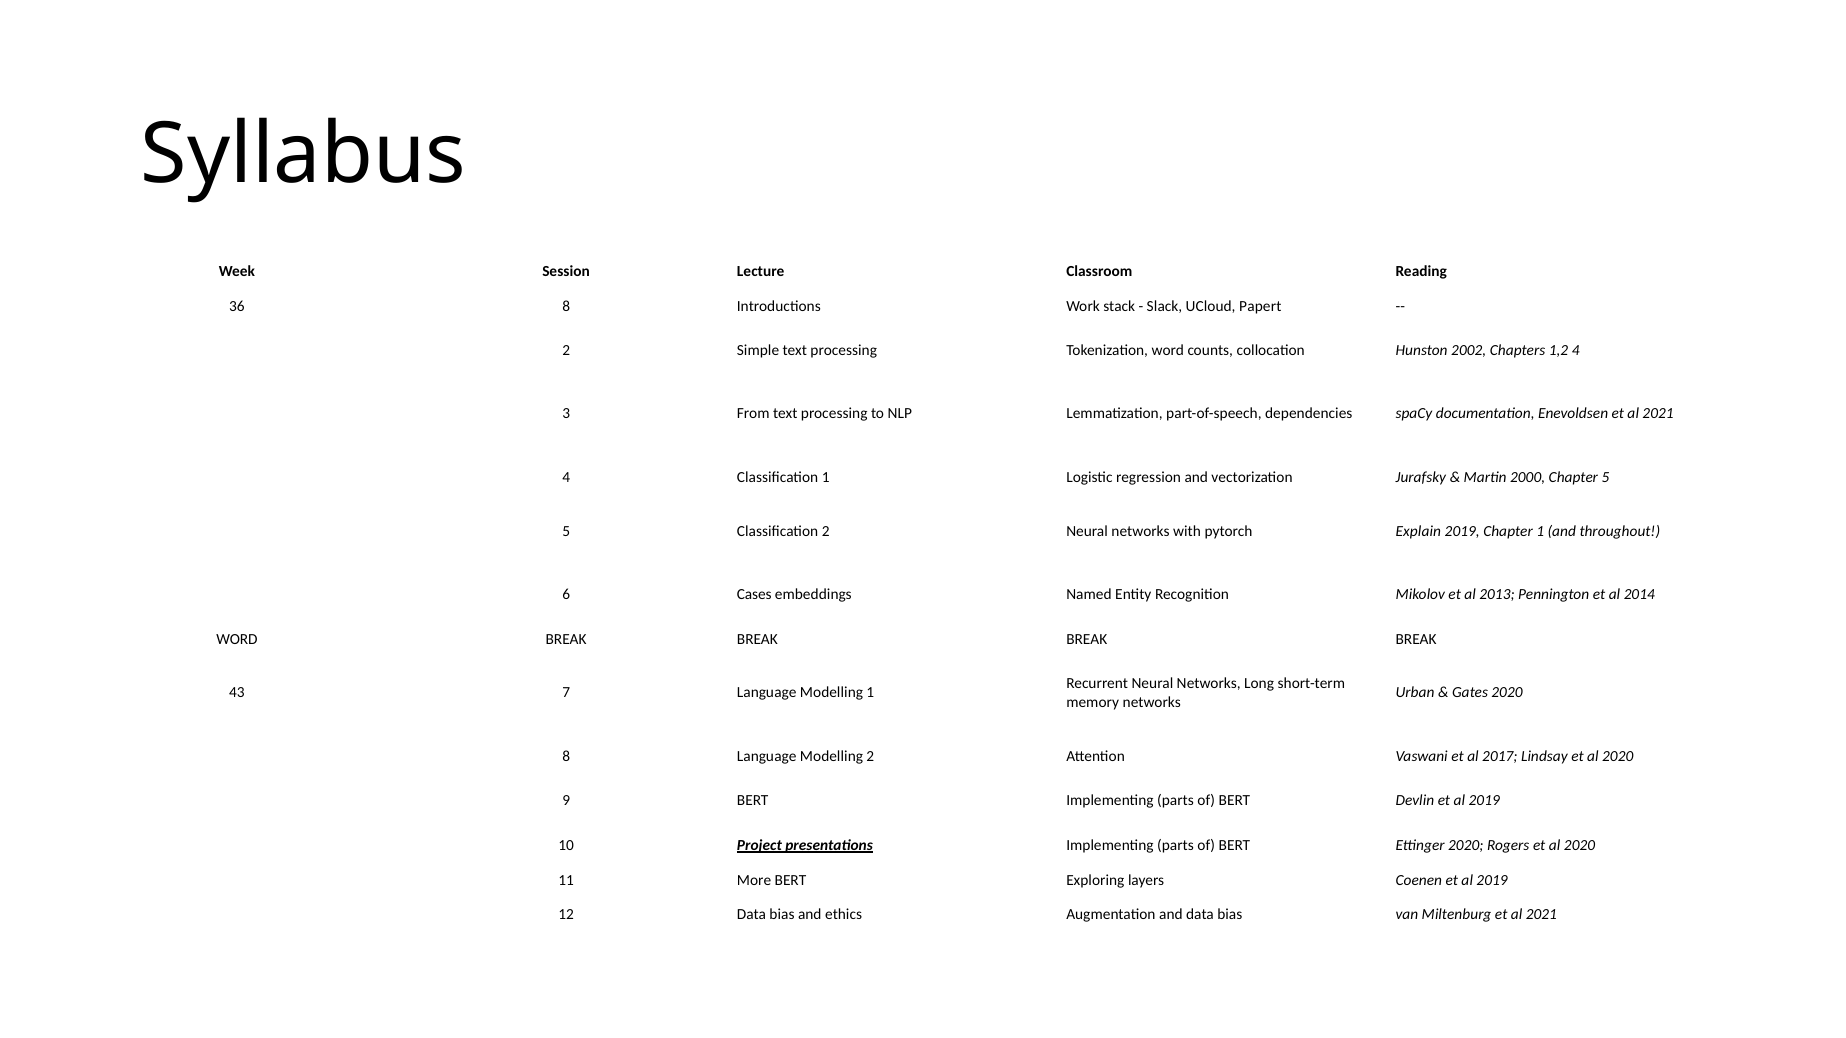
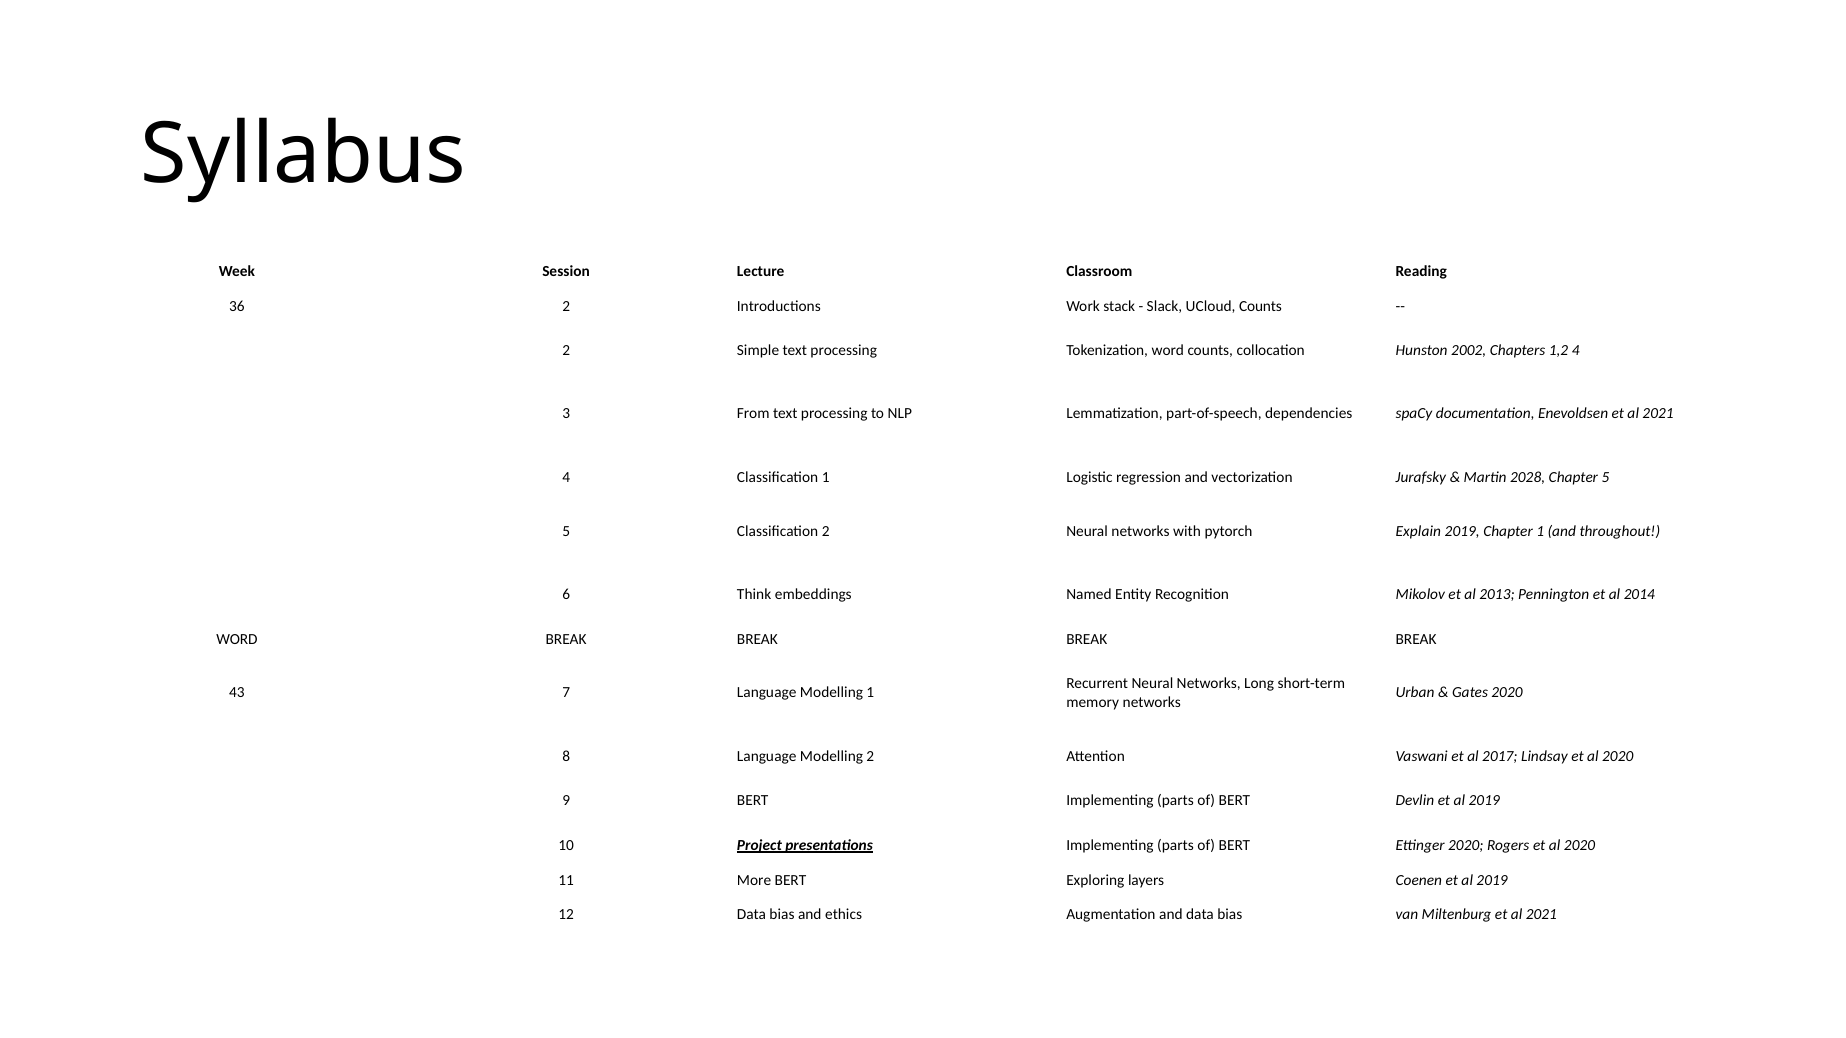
36 8: 8 -> 2 (566, 306)
UCloud Papert: Papert -> Counts (1260, 306)
2000: 2000 -> 2028 (1528, 477)
Cases: Cases -> Think (754, 595)
